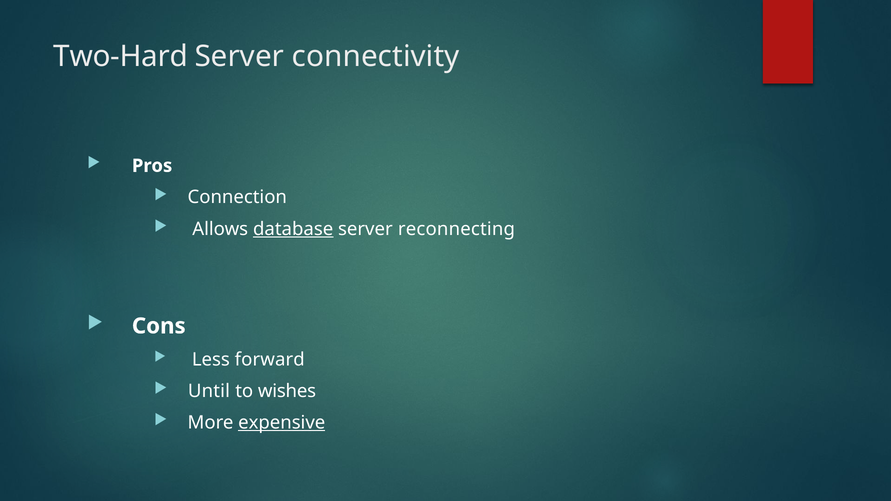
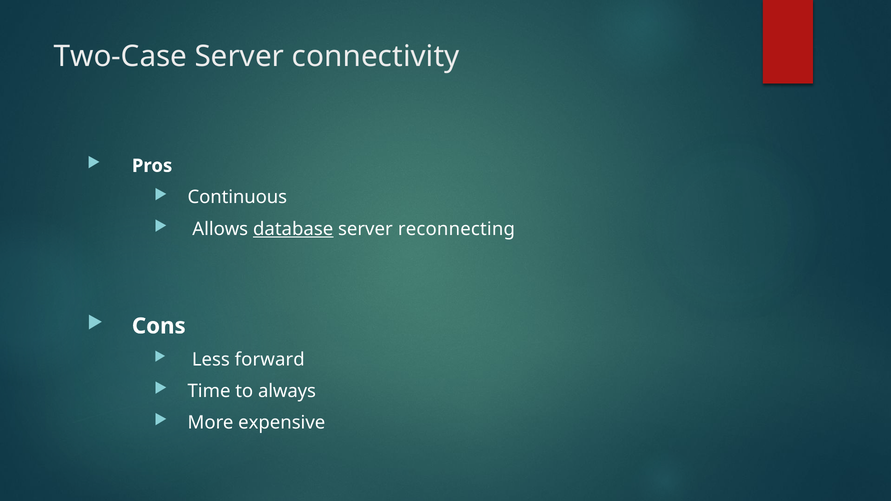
Two-Hard: Two-Hard -> Two-Case (120, 56)
Connection: Connection -> Continuous (237, 197)
Until: Until -> Time (209, 391)
wishes: wishes -> always (287, 391)
expensive underline: present -> none (282, 423)
